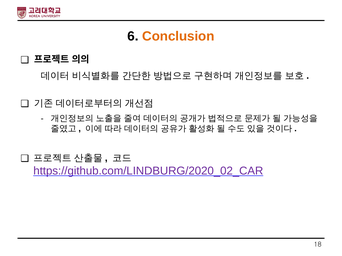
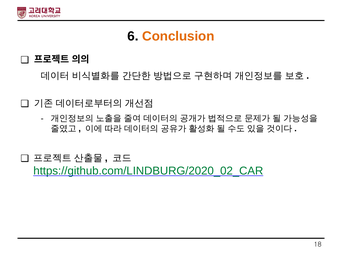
https://github.com/LINDBURG/2020_02_CAR colour: purple -> green (148, 171)
